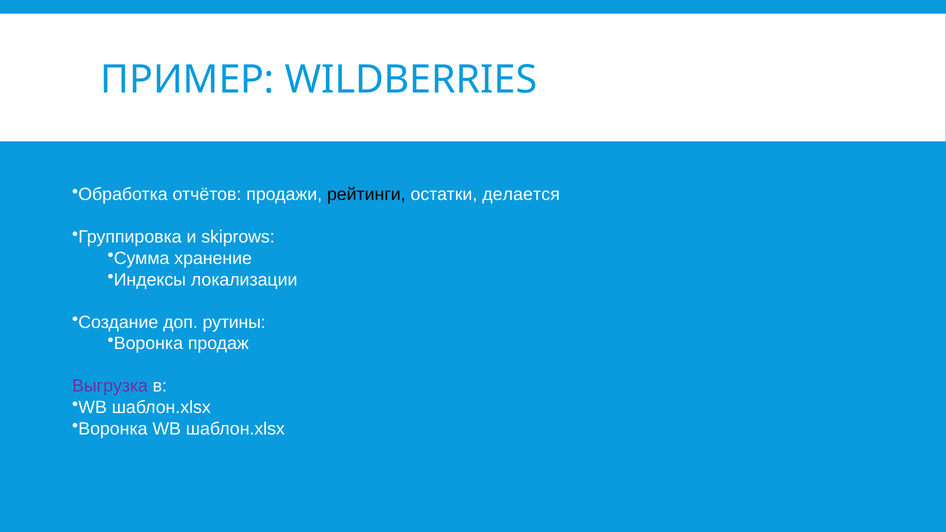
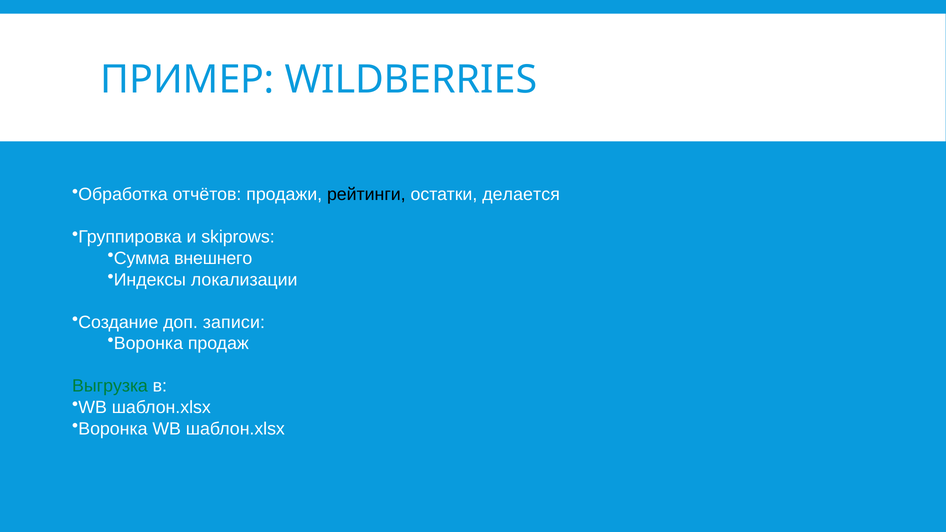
хранение: хранение -> внешнего (213, 258)
рутины: рутины -> записи (234, 322)
Выгрузка colour: purple -> green (110, 386)
